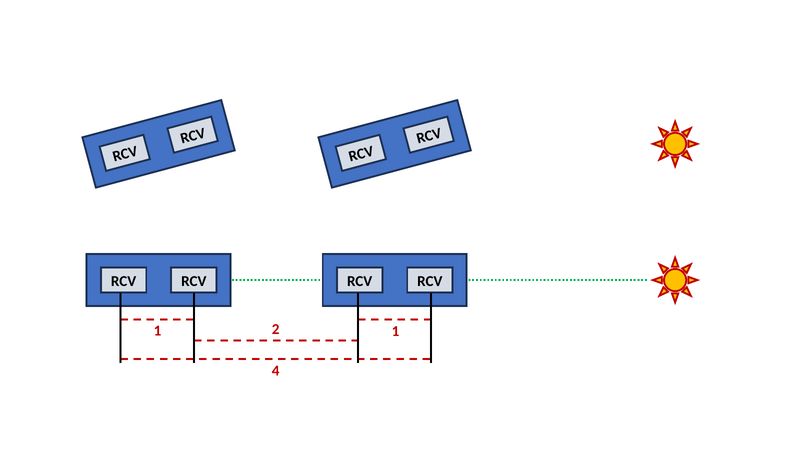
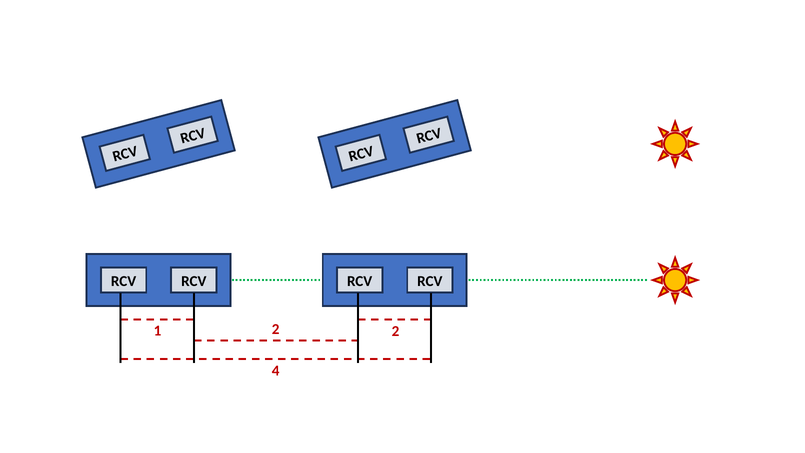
1 1: 1 -> 2 (395, 331)
